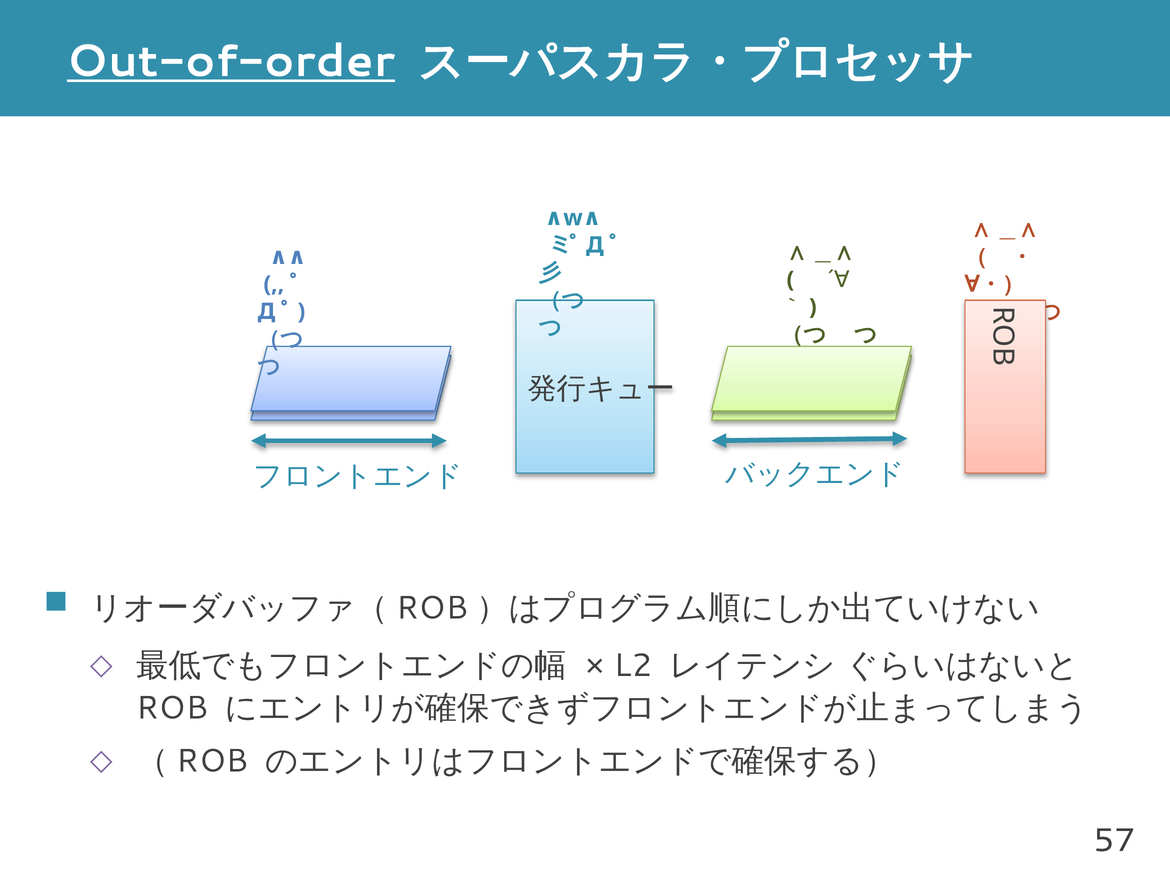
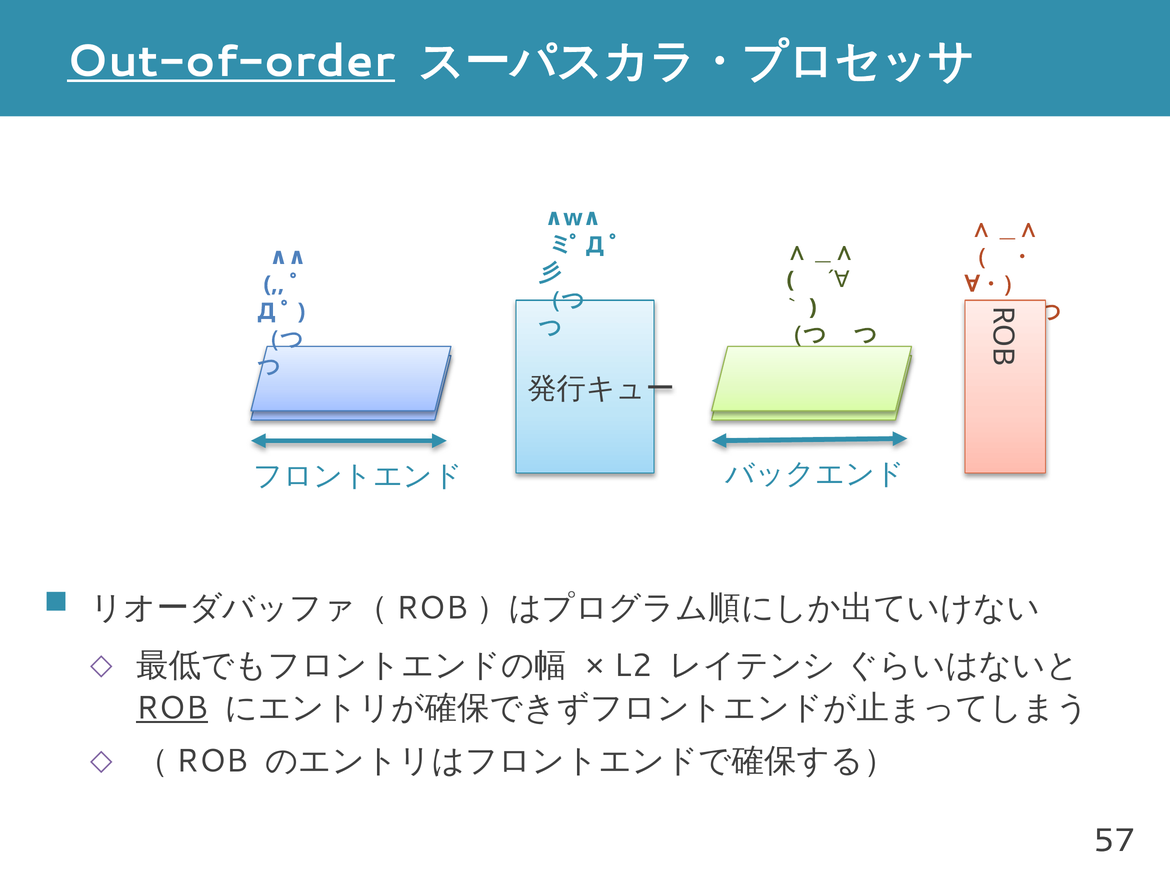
ROB underline: none -> present (172, 709)
